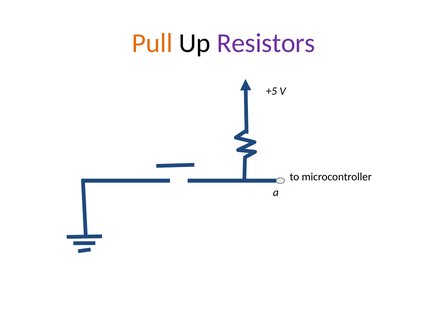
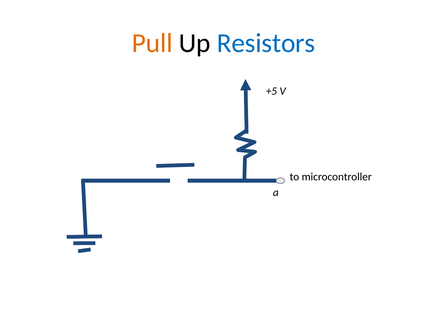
Resistors colour: purple -> blue (266, 43)
